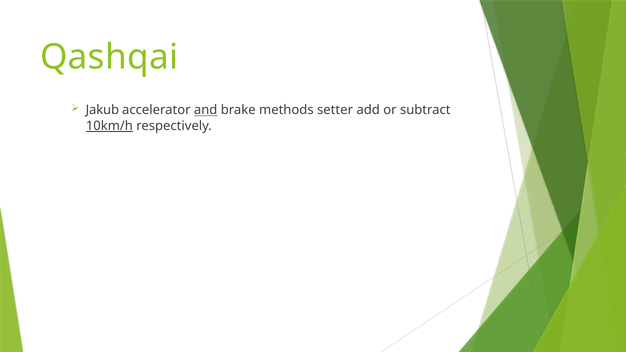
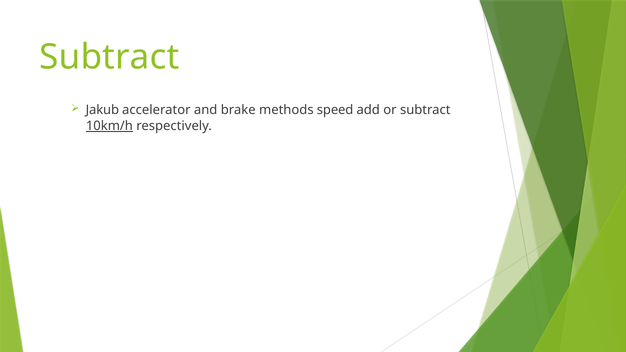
Qashqai: Qashqai -> Subtract (109, 57)
and underline: present -> none (206, 110)
setter: setter -> speed (335, 110)
